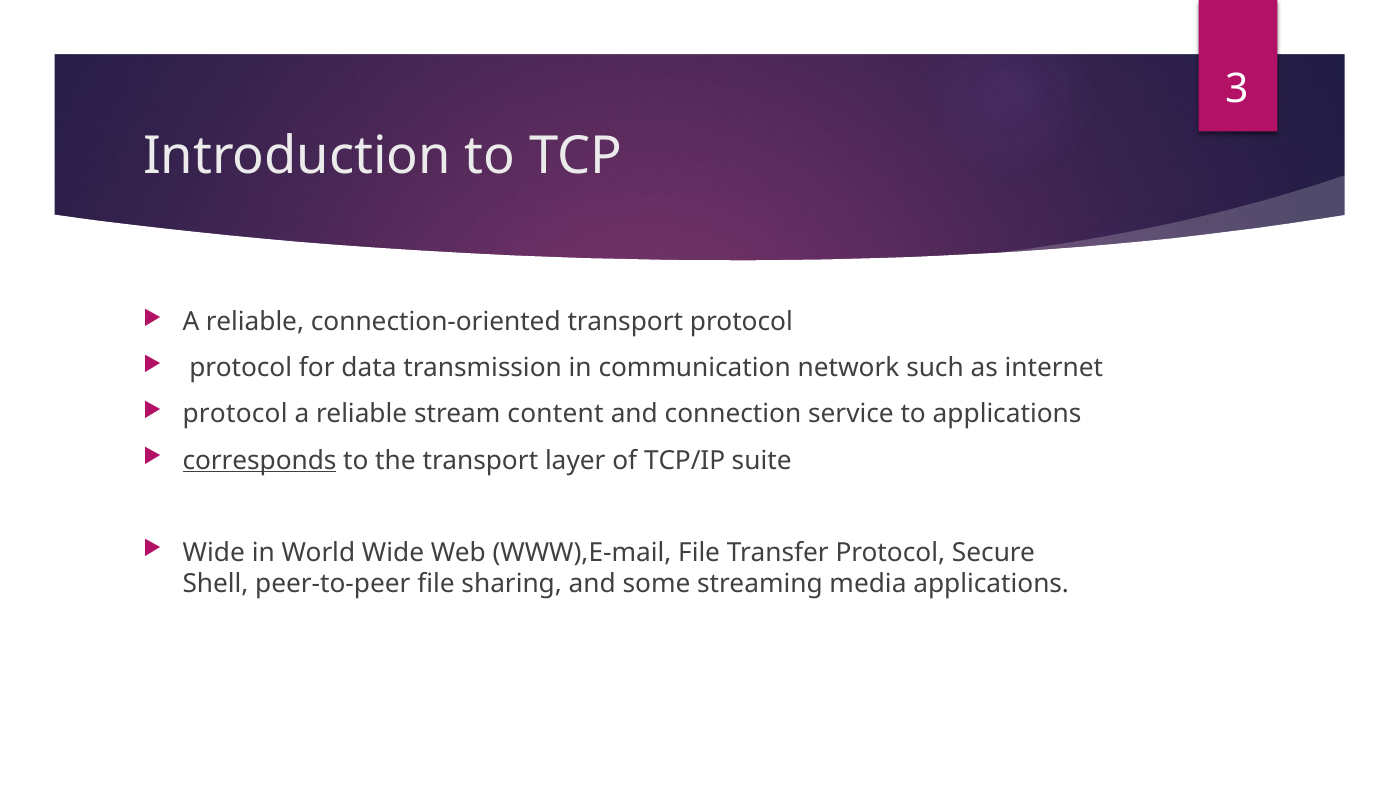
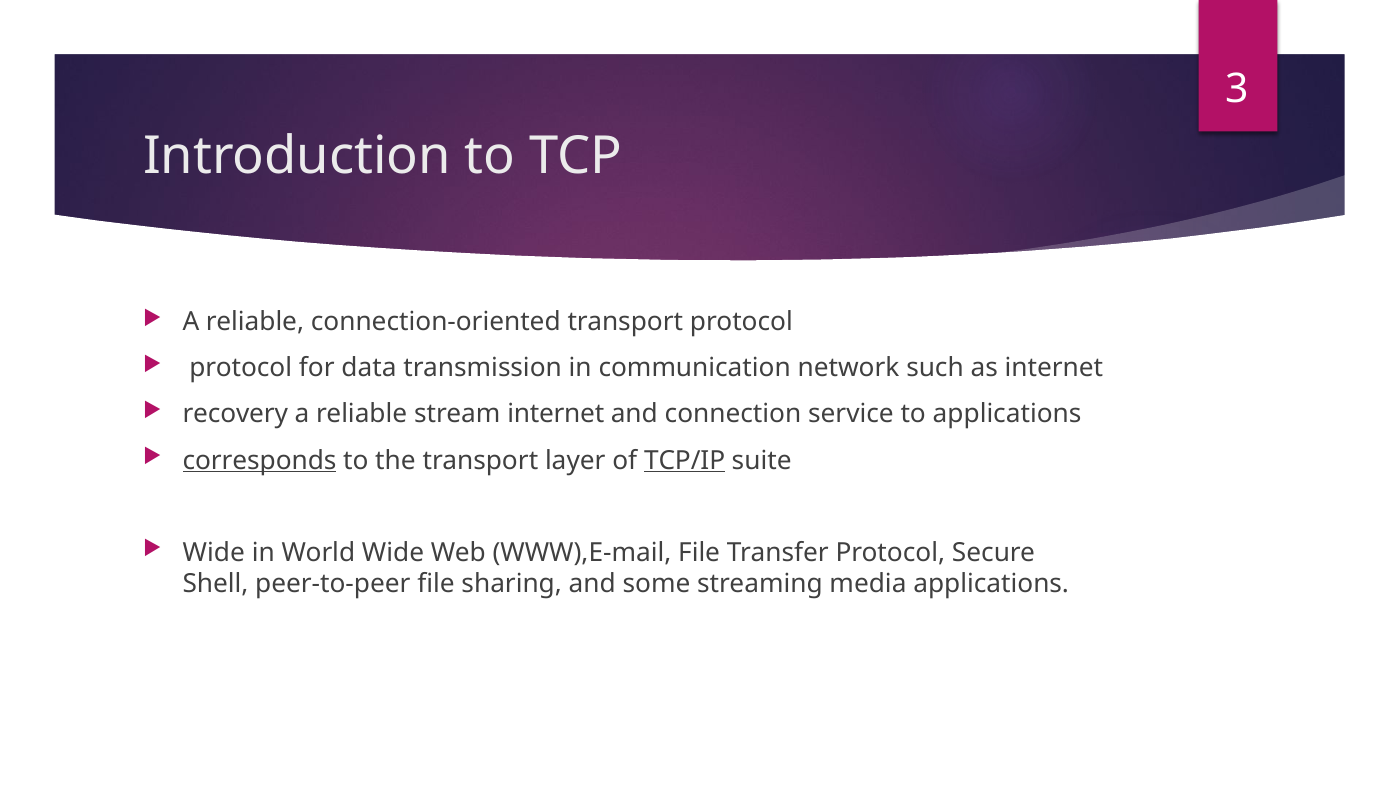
protocol: protocol -> recovery (235, 414)
stream content: content -> internet (556, 414)
TCP/IP underline: none -> present (685, 460)
